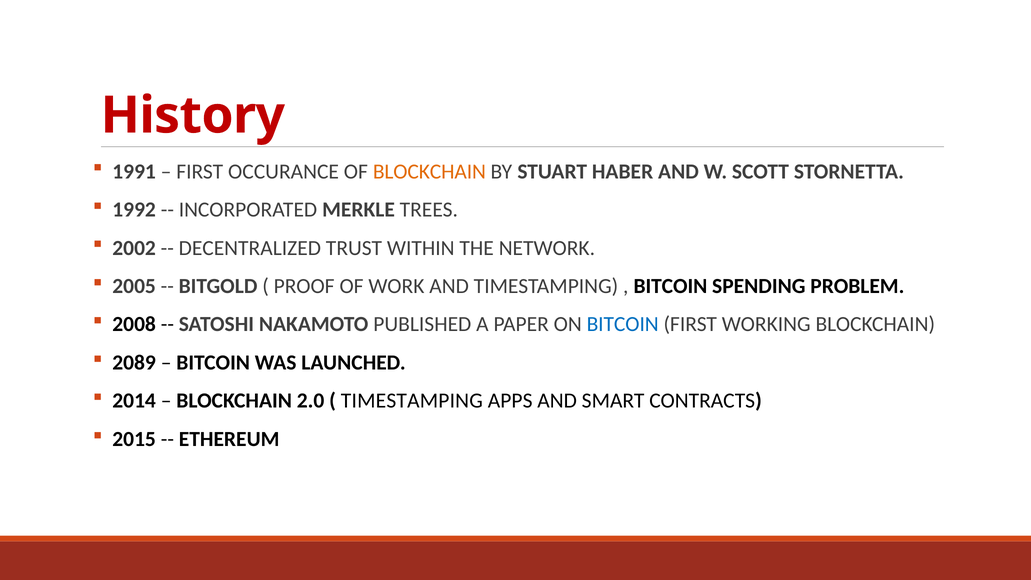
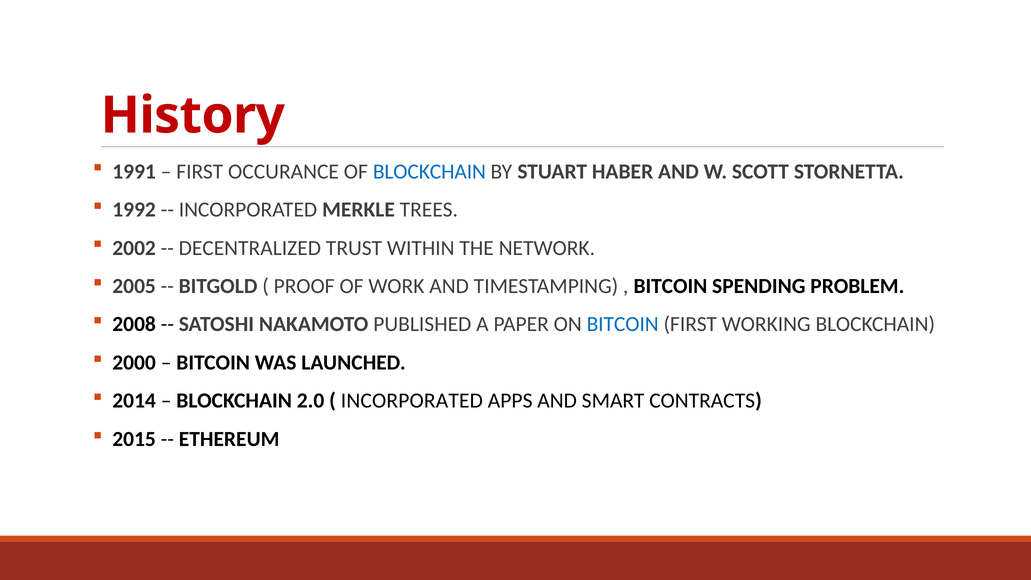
BLOCKCHAIN colour: orange -> blue (429, 171)
2089: 2089 -> 2000 (134, 363)
TIMESTAMPING: TIMESTAMPING -> INCORPORATED (412, 401)
